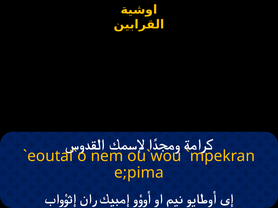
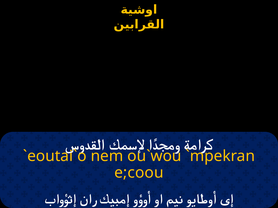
e;pima: e;pima -> e;coou (139, 173)
